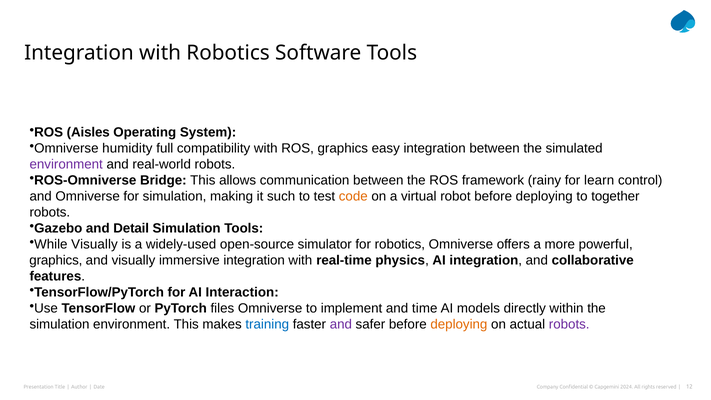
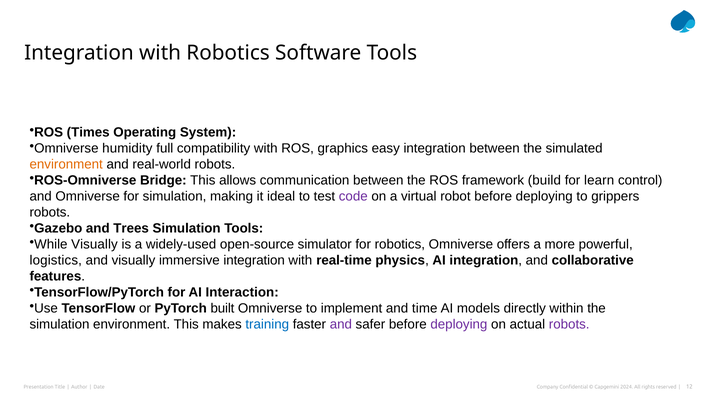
Aisles: Aisles -> Times (88, 132)
environment colour: purple -> orange (66, 164)
rainy: rainy -> build (544, 180)
such: such -> ideal (281, 196)
code colour: orange -> purple (353, 196)
together: together -> grippers (615, 196)
Detail: Detail -> Trees (131, 228)
graphics: graphics -> logistics (56, 260)
files: files -> built (222, 308)
deploying colour: orange -> purple (459, 324)
